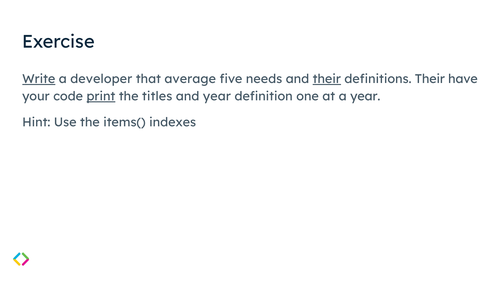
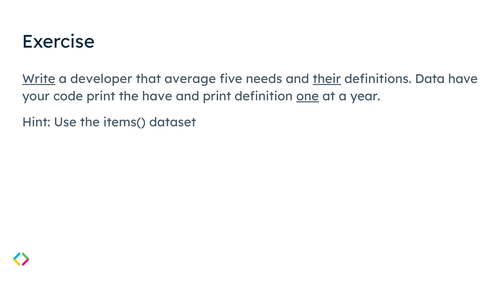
definitions Their: Their -> Data (430, 79)
print underline: present -> none (101, 96)
the titles: titles -> have (157, 96)
and year: year -> print (217, 96)
one underline: none -> present (308, 96)
indexes: indexes -> dataset (173, 122)
